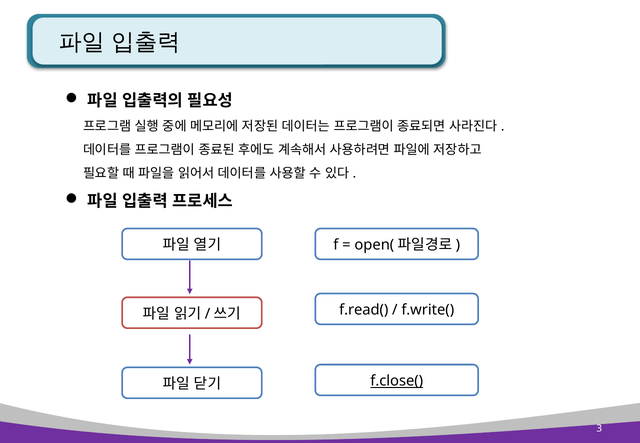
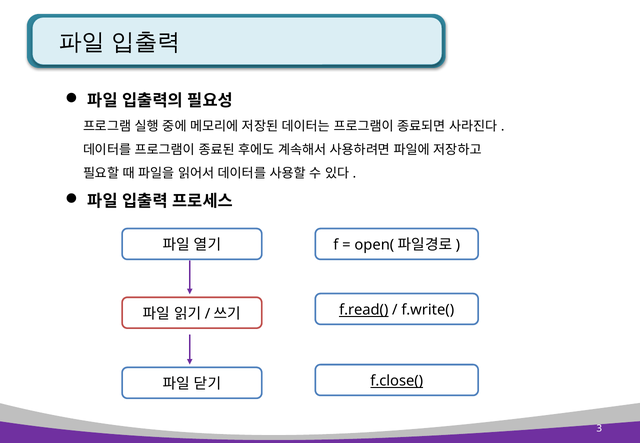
f.read( underline: none -> present (364, 310)
